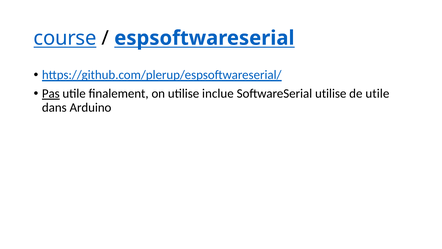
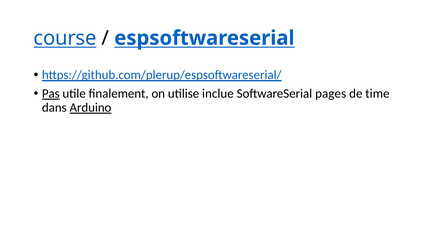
SoftwareSerial utilise: utilise -> pages (331, 94)
de utile: utile -> time (377, 94)
Arduino underline: none -> present (90, 107)
